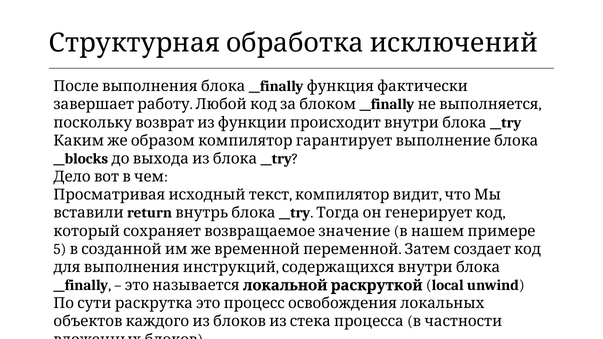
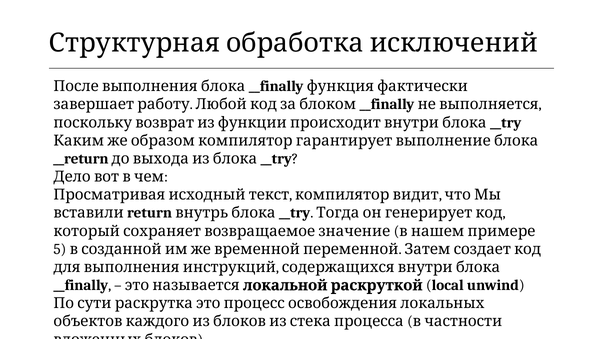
__blocks: __blocks -> __return (81, 159)
